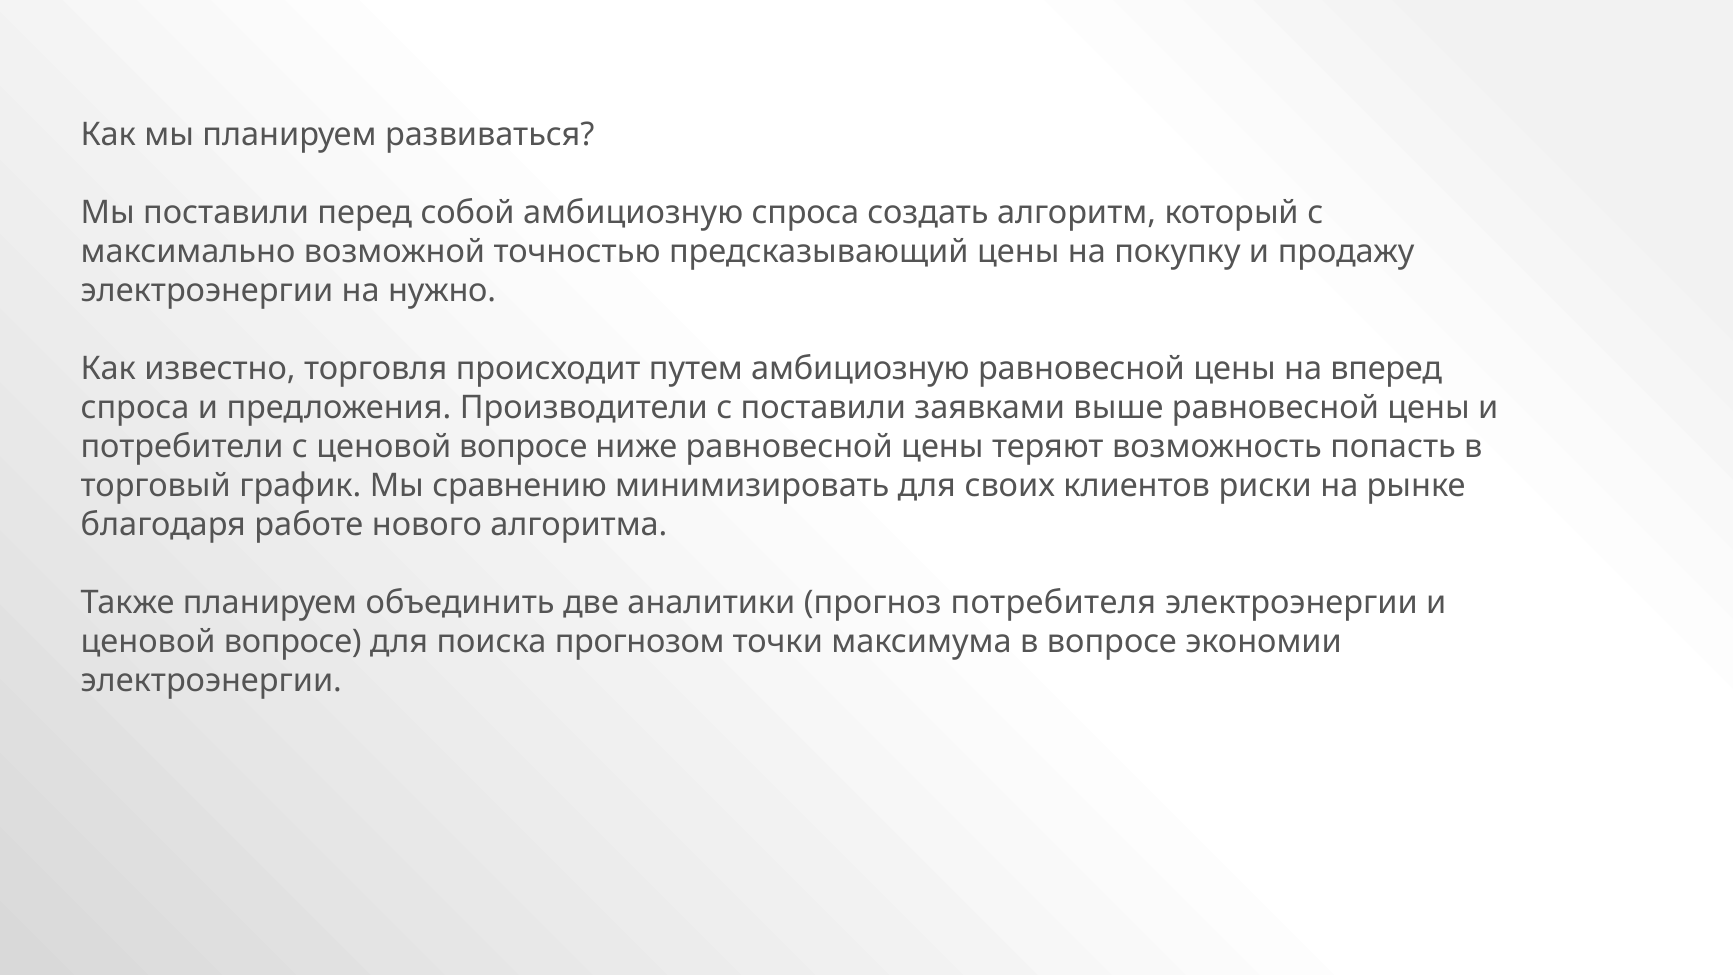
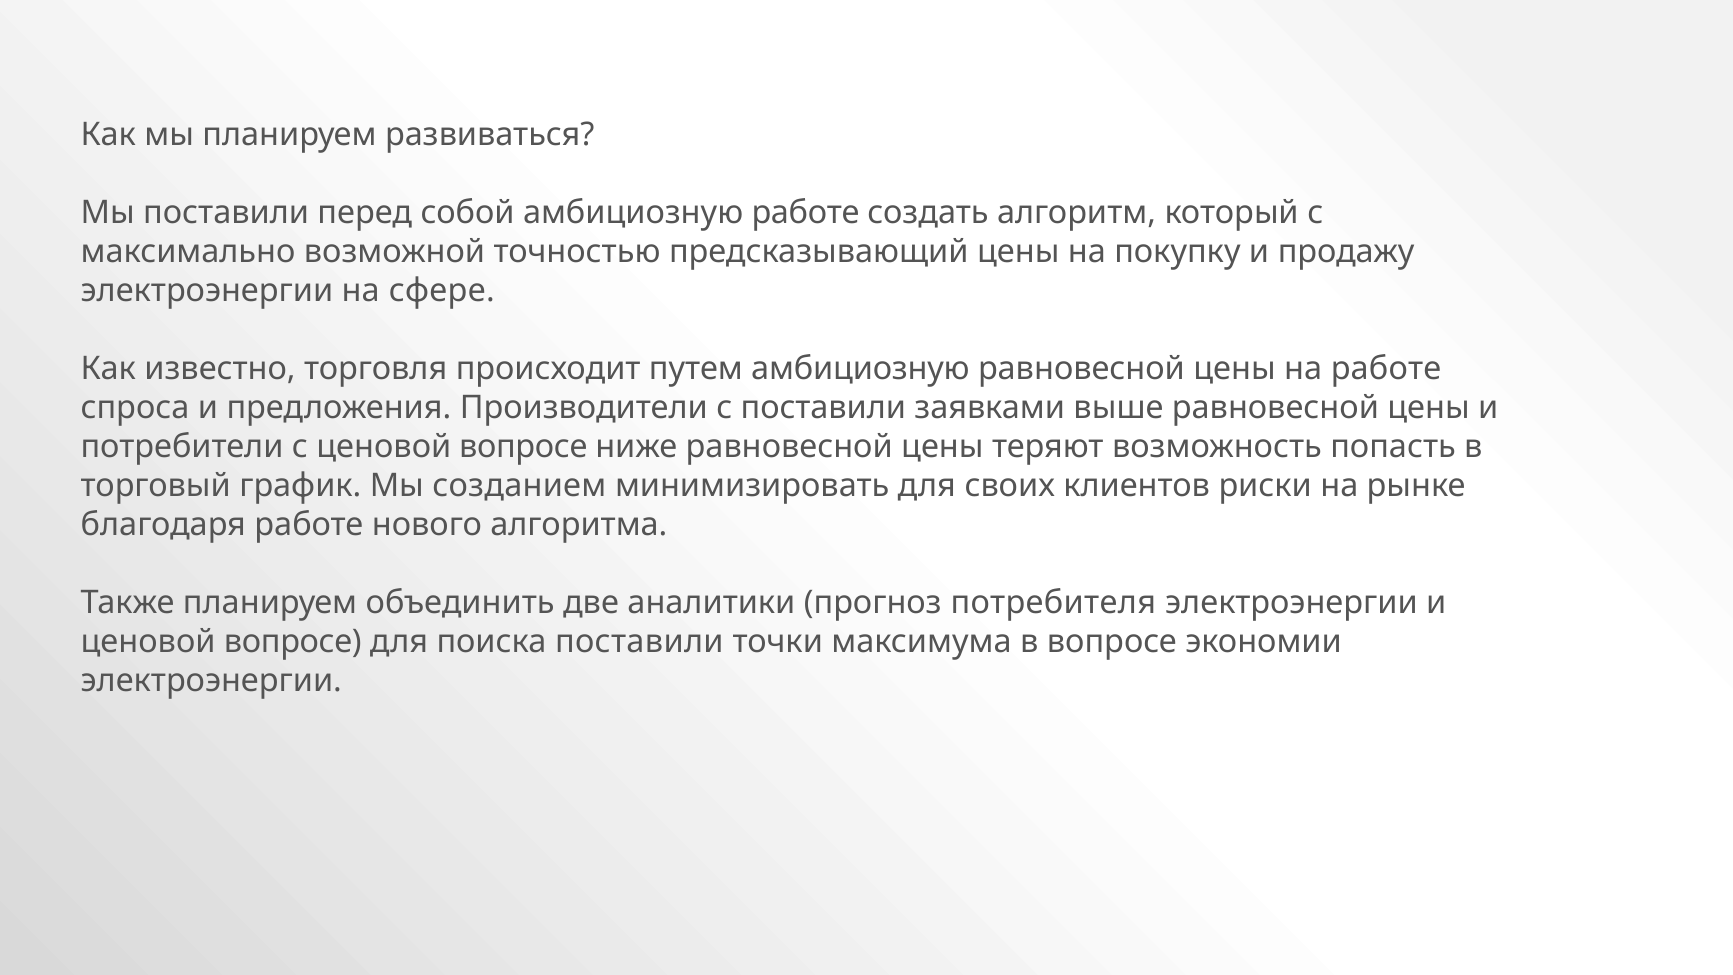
амбициозную спроса: спроса -> работе (806, 213)
нужно: нужно -> сфере (442, 291)
на вперед: вперед -> работе (1386, 369)
сравнению: сравнению -> созданием (519, 486)
поиска прогнозом: прогнозом -> поставили (639, 642)
